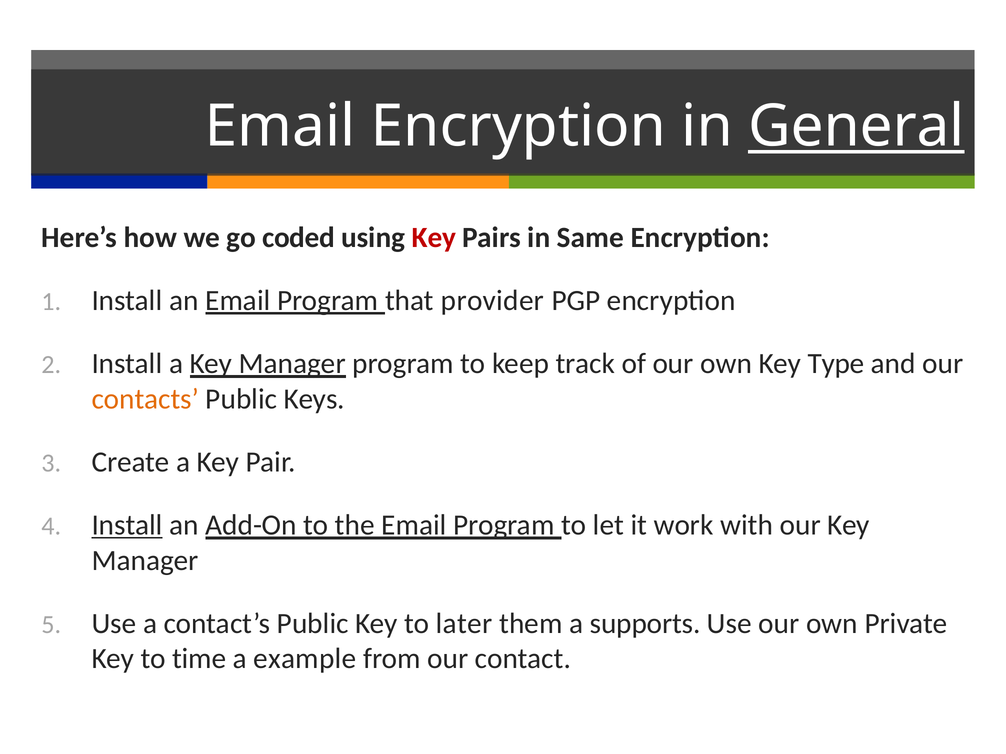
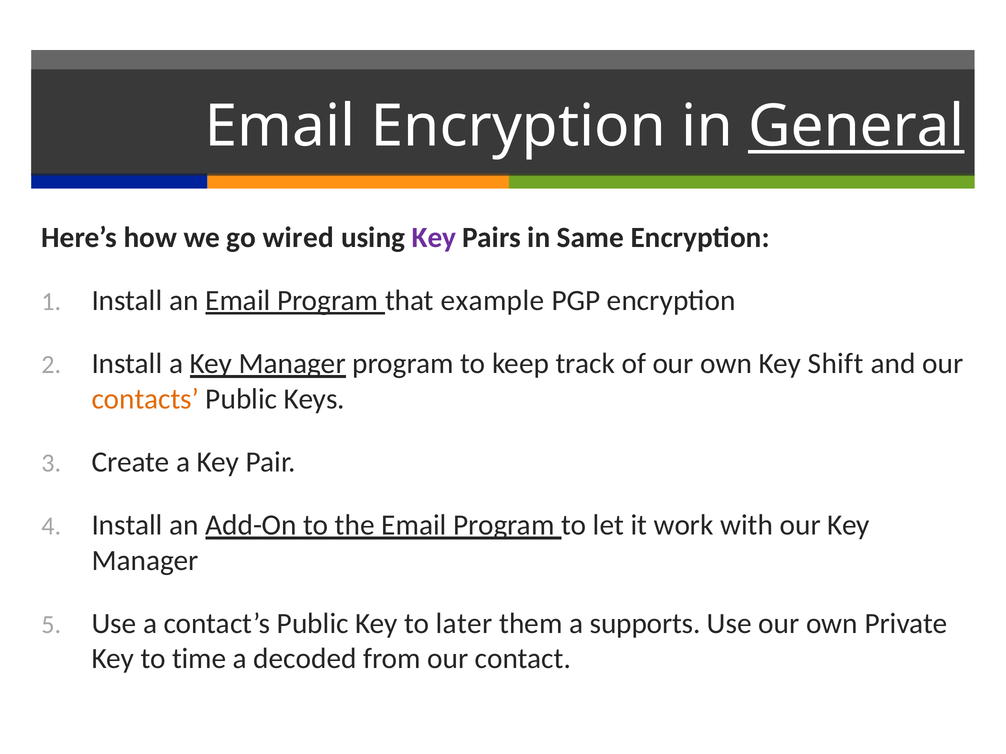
coded: coded -> wired (298, 238)
Key colour: red -> purple (434, 238)
provider: provider -> example (493, 301)
Type: Type -> Shift (836, 364)
Install underline: present -> none (127, 526)
example: example -> decoded (305, 659)
